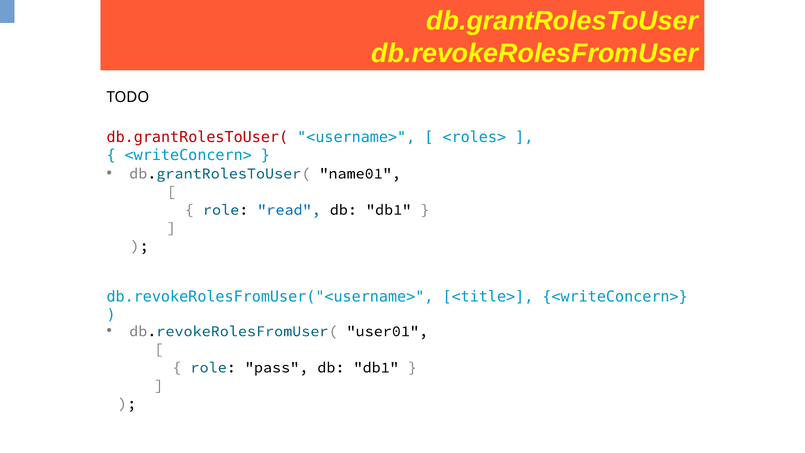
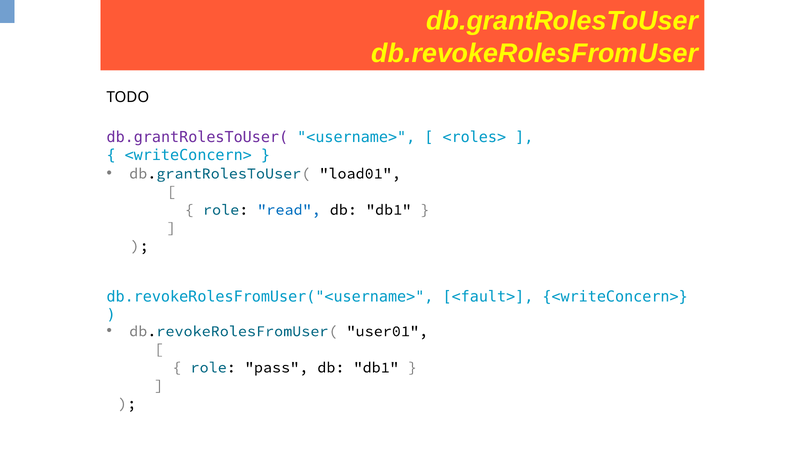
db.grantRolesToUser( colour: red -> purple (197, 137)
name01: name01 -> load01 (360, 173)
<title>: <title> -> <fault> (488, 297)
